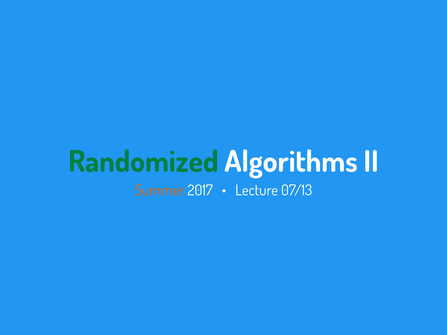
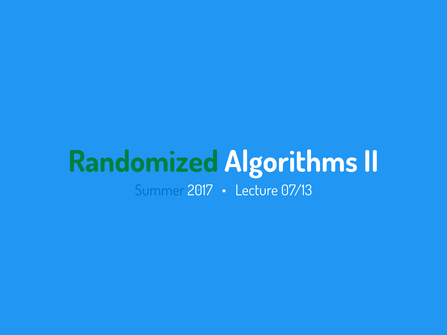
Summer colour: orange -> blue (160, 191)
